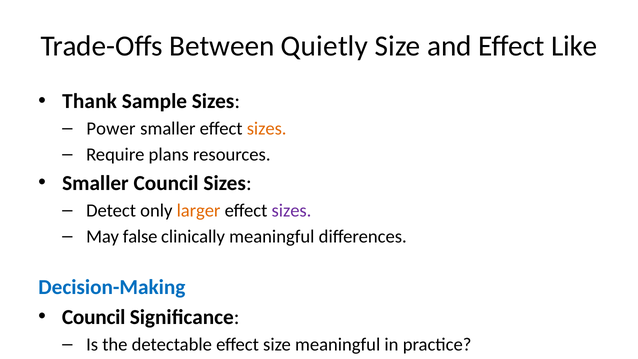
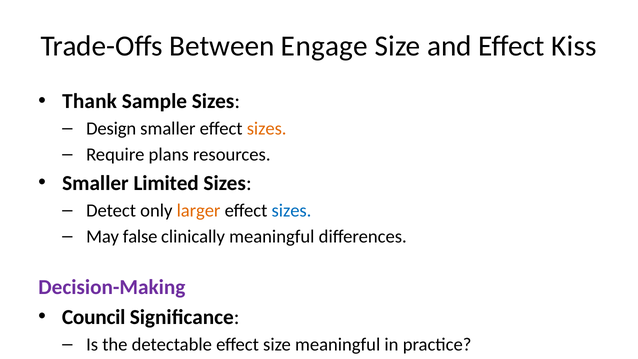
Quietly: Quietly -> Engage (324, 46)
Like: Like -> Kiss (574, 46)
Power: Power -> Design (111, 129)
Smaller Council: Council -> Limited (166, 183)
sizes colour: purple -> blue (291, 211)
Decision-Making colour: blue -> purple (112, 287)
